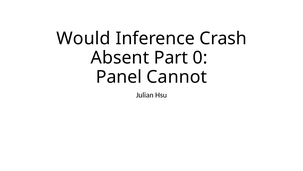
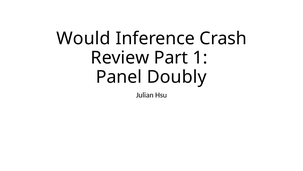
Absent: Absent -> Review (120, 58)
0: 0 -> 1 (200, 58)
Cannot: Cannot -> Doubly (177, 77)
